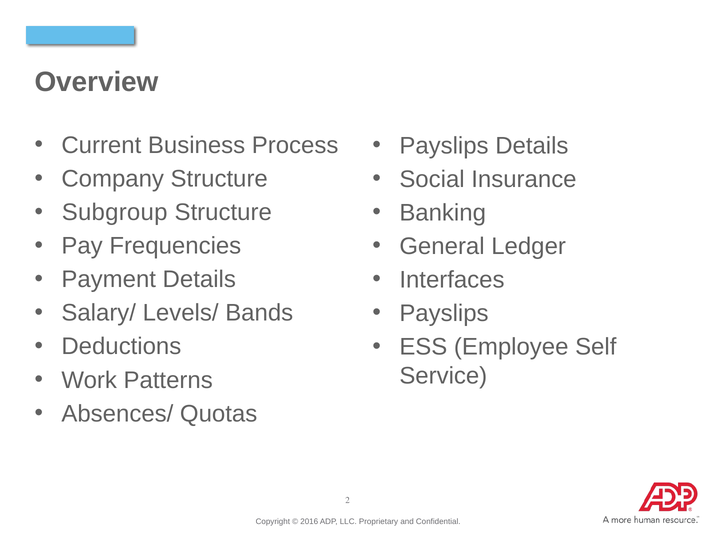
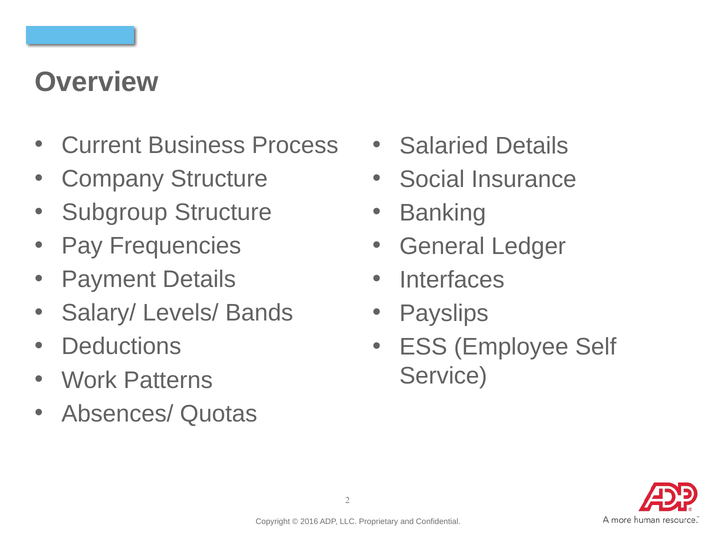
Payslips: Payslips -> Salaried (444, 146)
